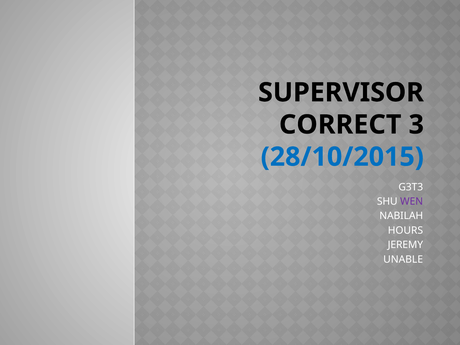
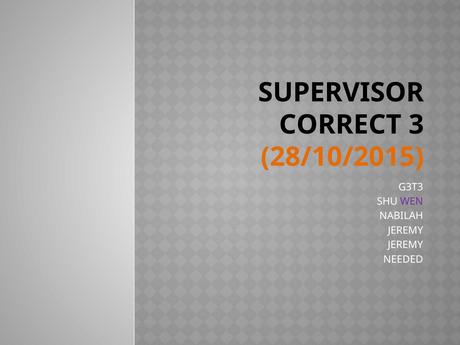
28/10/2015 colour: blue -> orange (342, 157)
HOURS: HOURS -> JEREMY (405, 230)
UNABLE: UNABLE -> NEEDED (403, 259)
